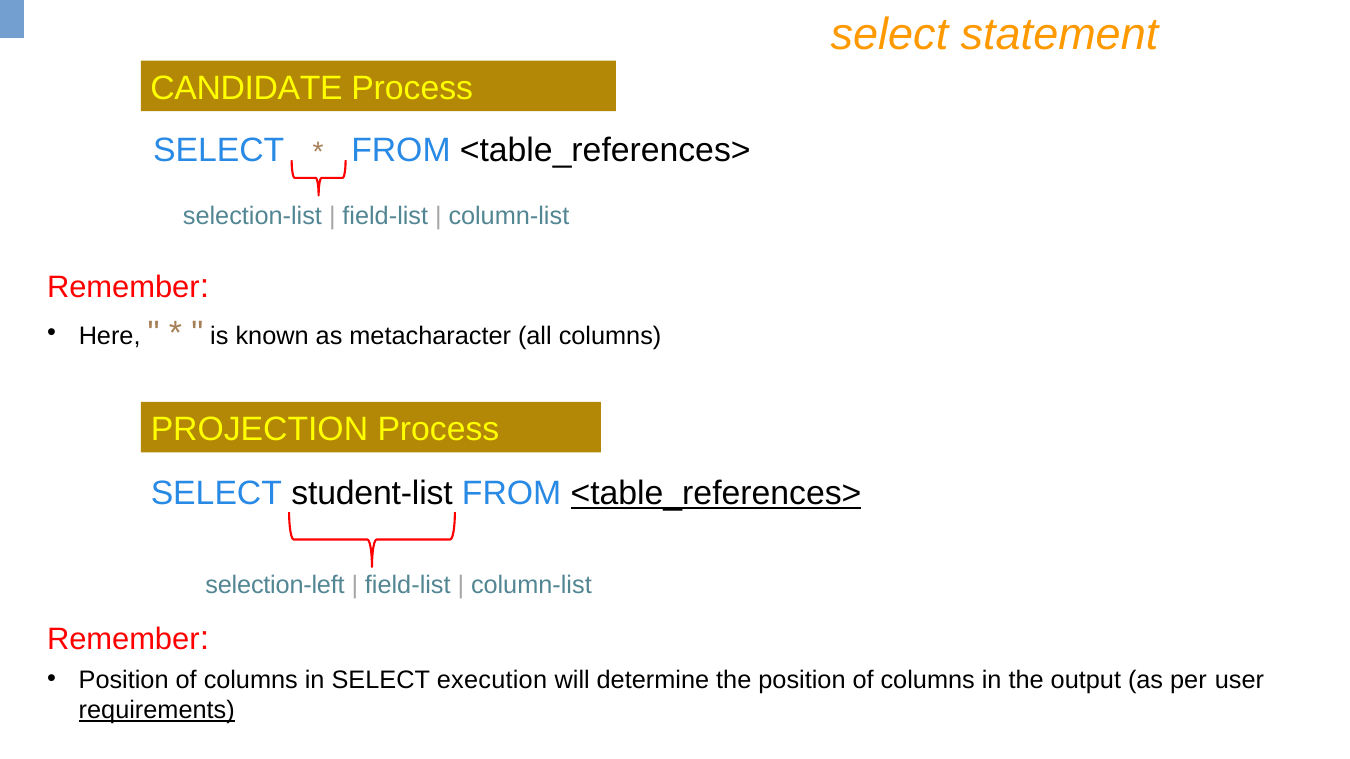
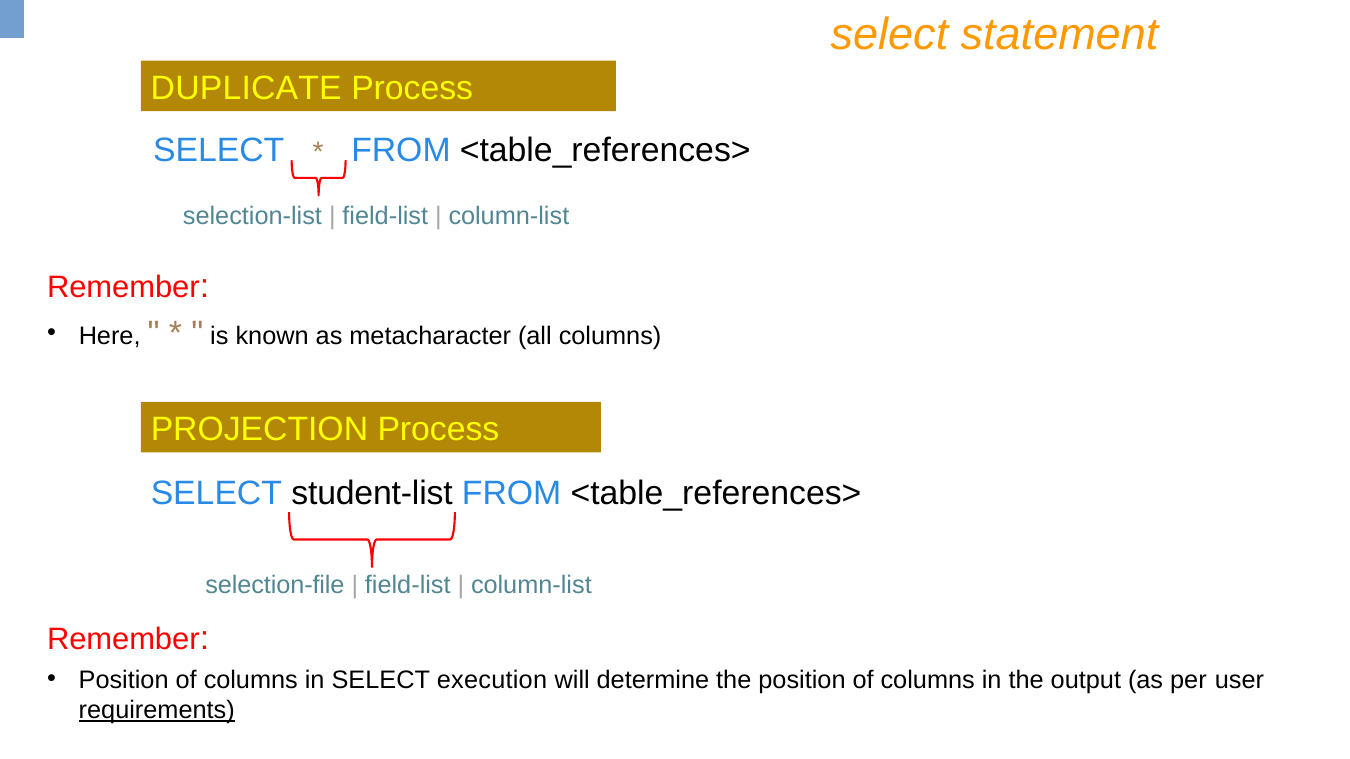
CANDIDATE: CANDIDATE -> DUPLICATE (246, 88)
<table_references> underline: present -> none (716, 494)
selection-left: selection-left -> selection-file (275, 585)
